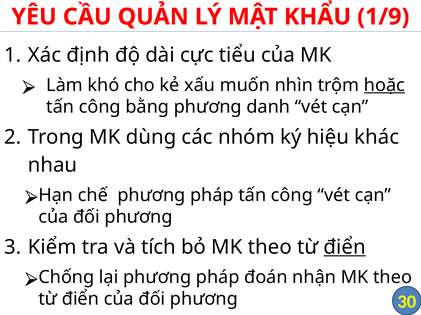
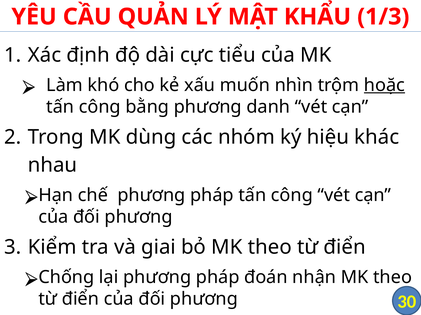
1/9: 1/9 -> 1/3 (383, 17)
tích: tích -> giai (158, 248)
điển underline: present -> none (345, 248)
